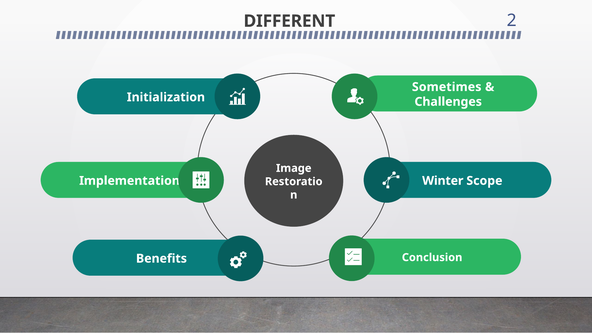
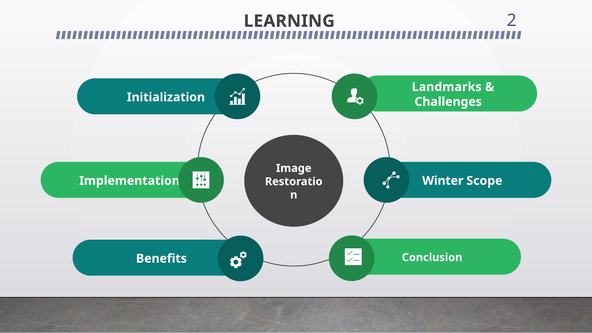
DIFFERENT: DIFFERENT -> LEARNING (289, 21)
Sometimes: Sometimes -> Landmarks (447, 87)
